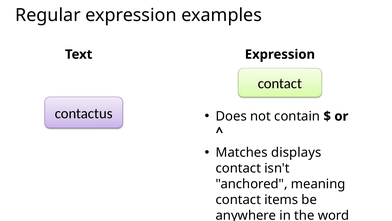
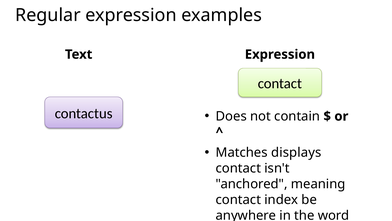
items: items -> index (281, 199)
